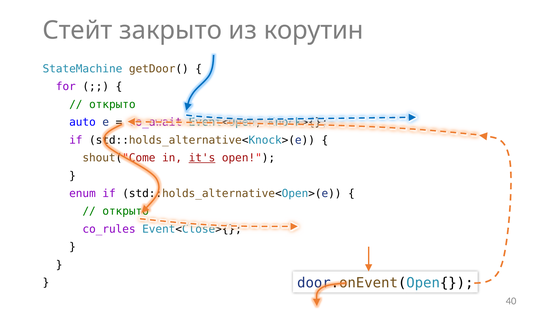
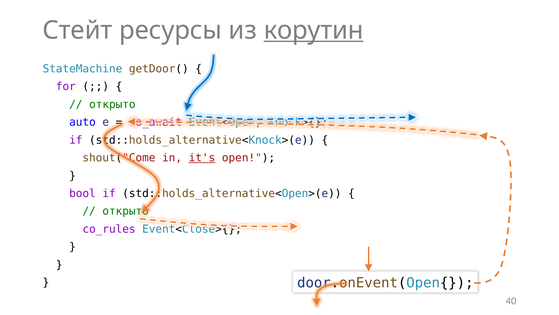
закрыто: закрыто -> ресурсы (171, 30)
корутин underline: none -> present (314, 30)
enum: enum -> bool (82, 193)
